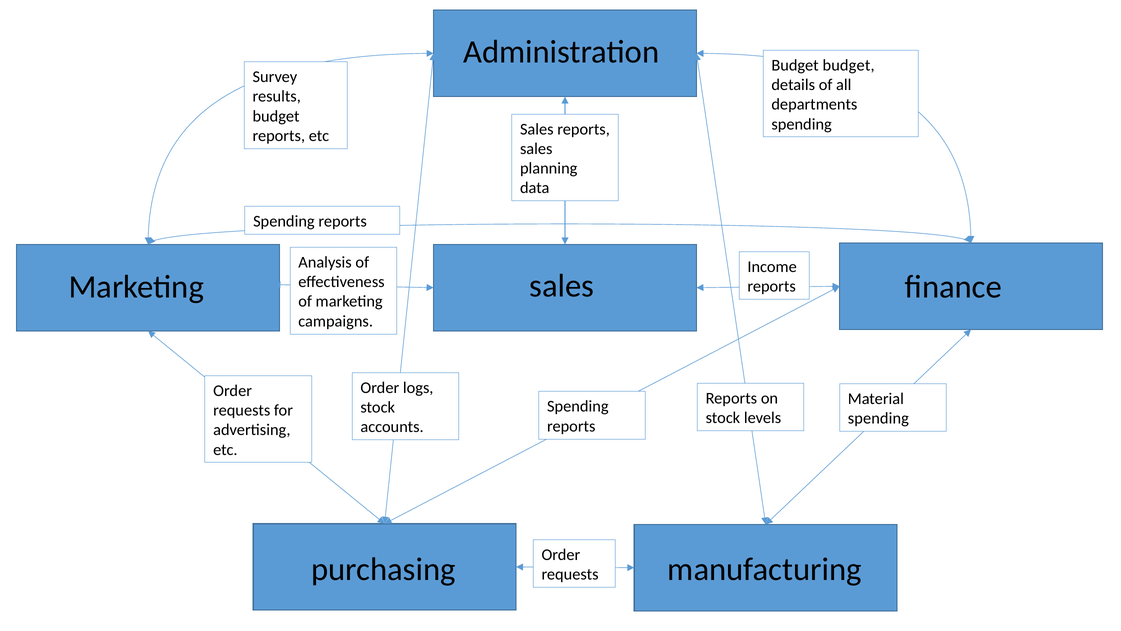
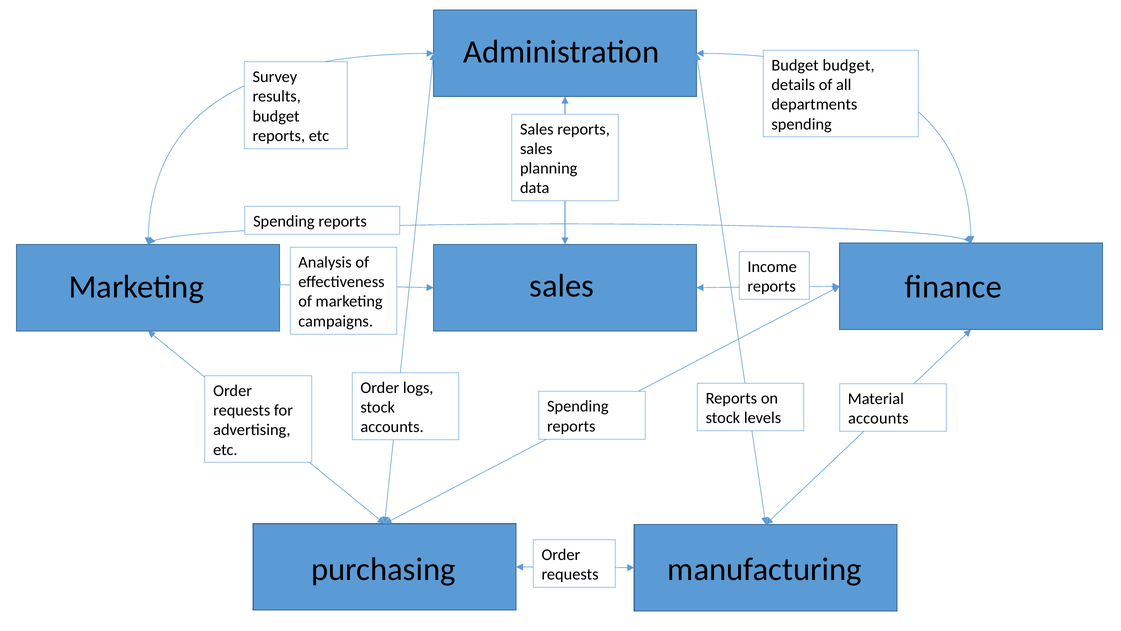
spending: spending -> accounts (878, 418)
